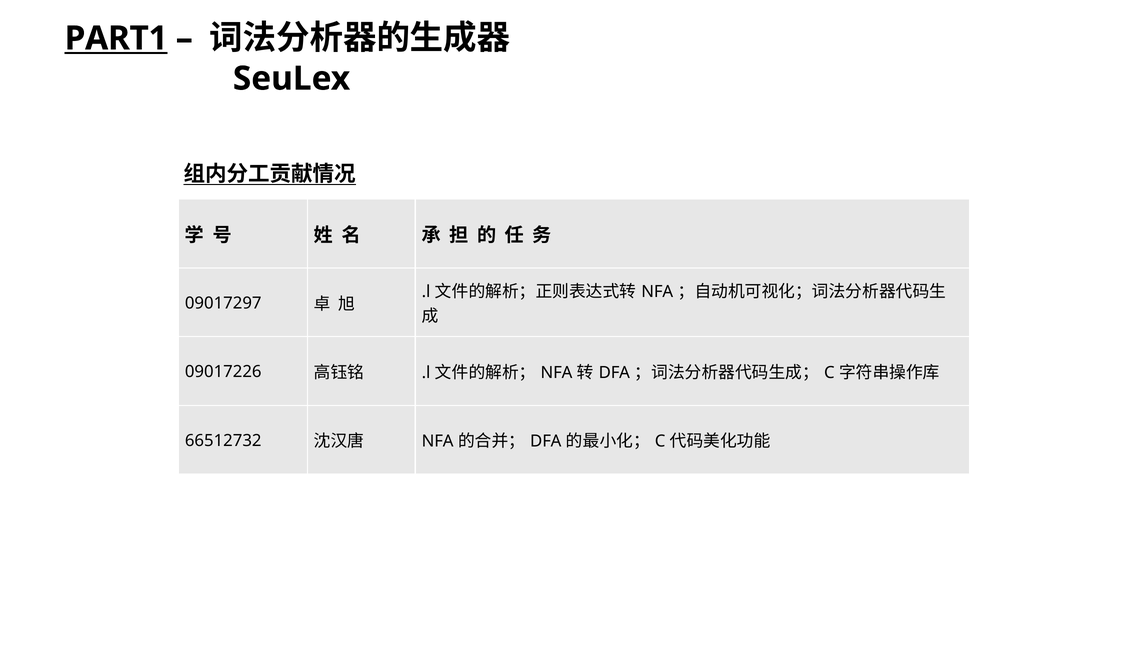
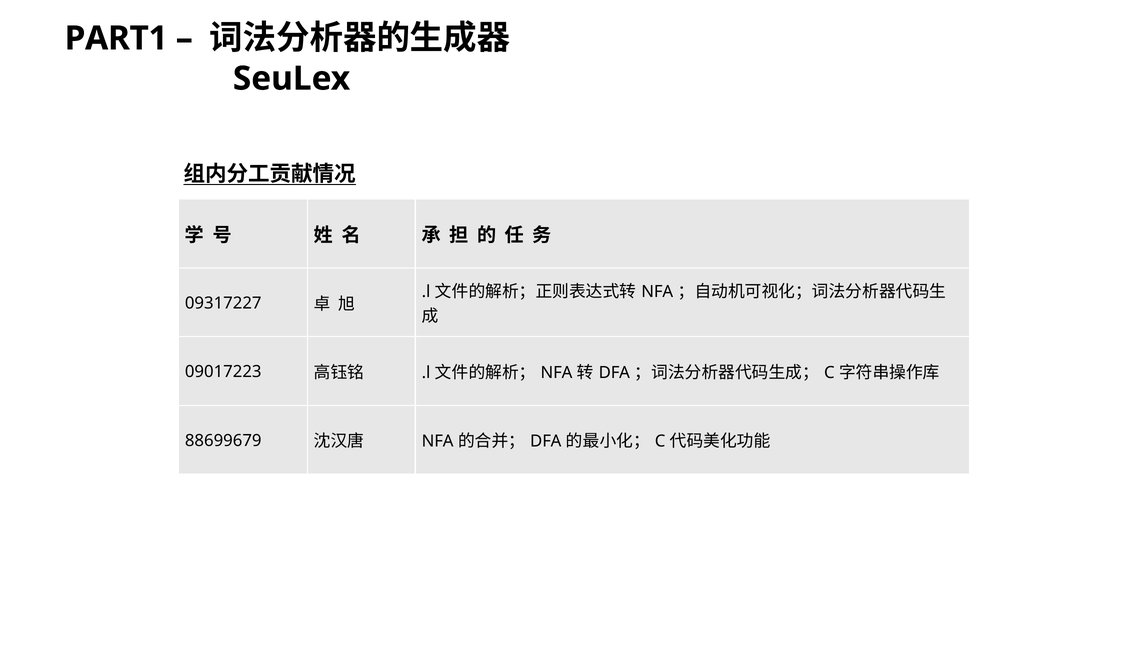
PART1 underline: present -> none (116, 38)
09017297: 09017297 -> 09317227 (223, 303)
09017226: 09017226 -> 09017223 (223, 372)
66512732: 66512732 -> 88699679 (223, 440)
